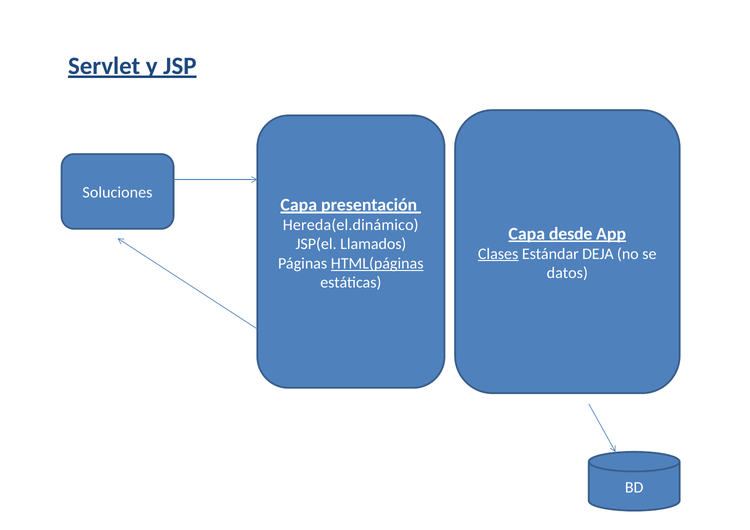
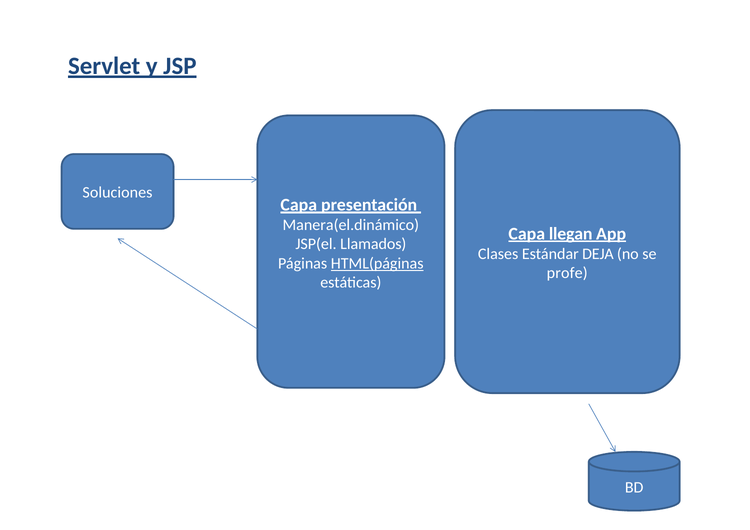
Hereda(el.dinámico: Hereda(el.dinámico -> Manera(el.dinámico (351, 225)
desde: desde -> llegan (571, 234)
Clases underline: present -> none (498, 254)
datos: datos -> profe (567, 273)
